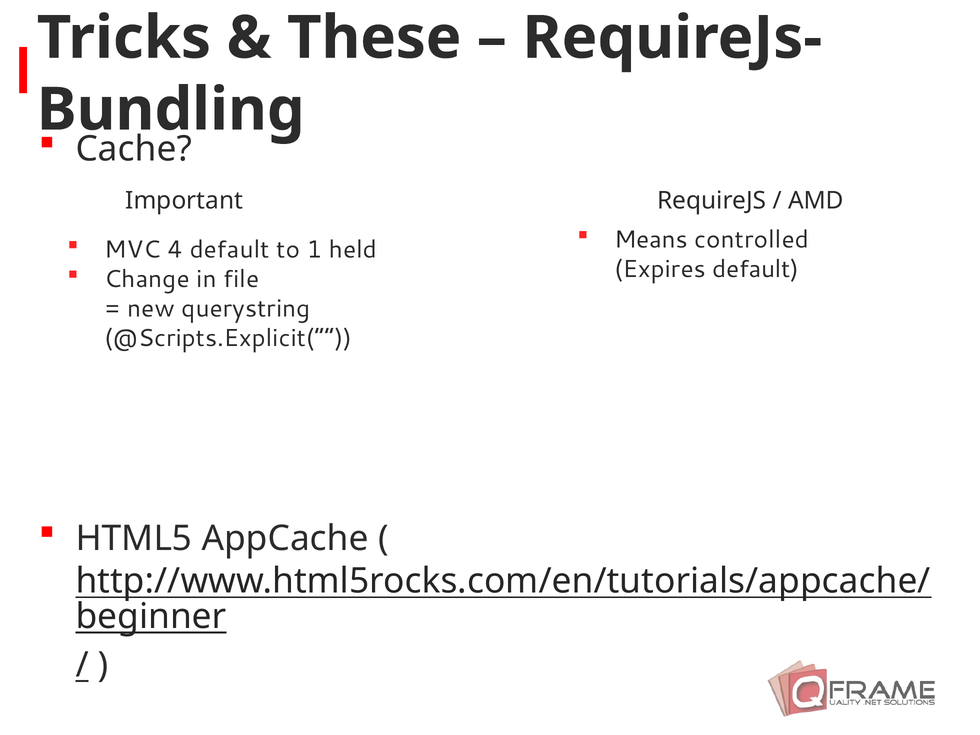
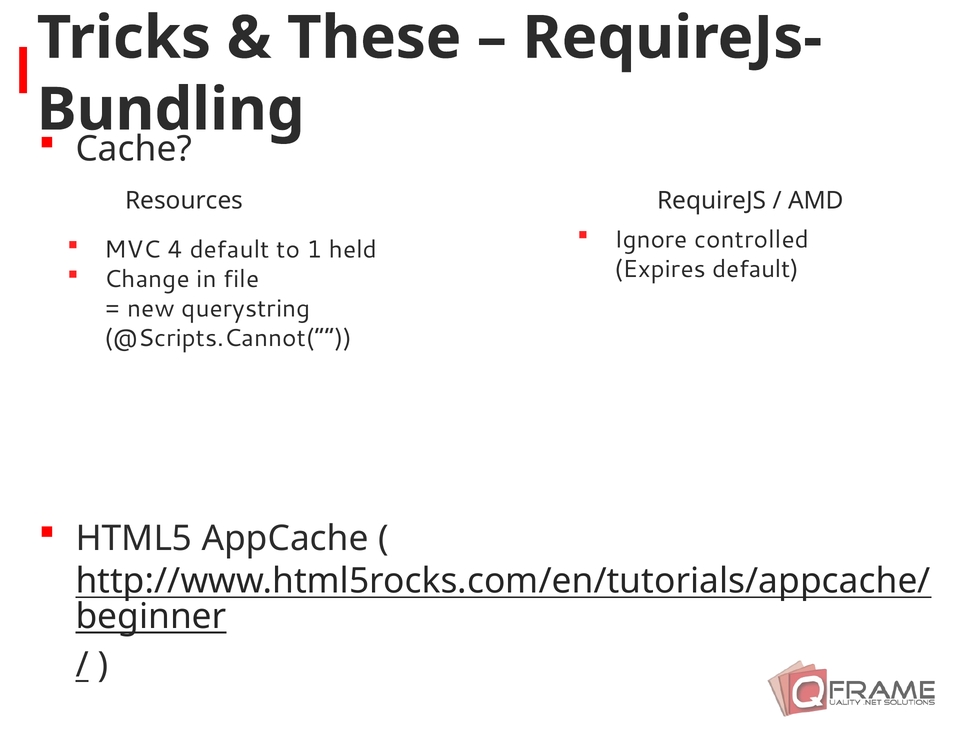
Important: Important -> Resources (184, 201)
Means: Means -> Ignore (651, 240)
@Scripts.Explicit(“: @Scripts.Explicit(“ -> @Scripts.Cannot(“ (228, 338)
